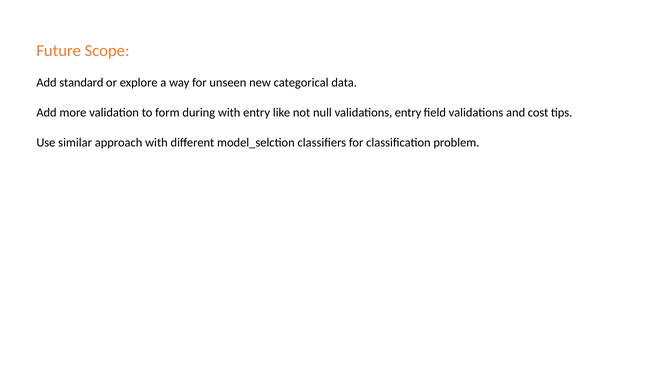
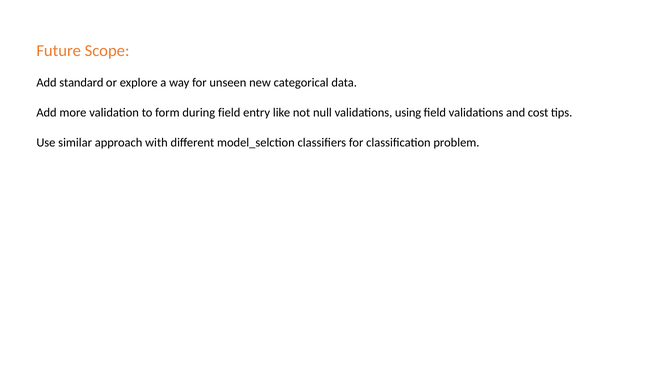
during with: with -> field (229, 113)
validations entry: entry -> using (408, 113)
